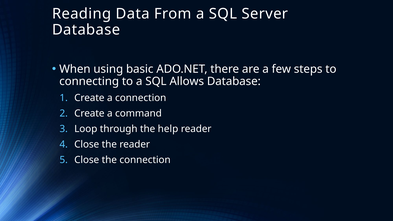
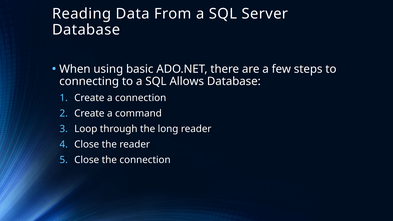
help: help -> long (168, 129)
